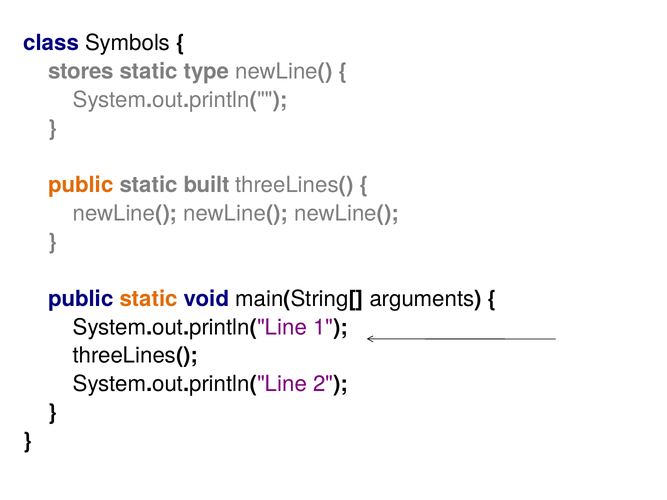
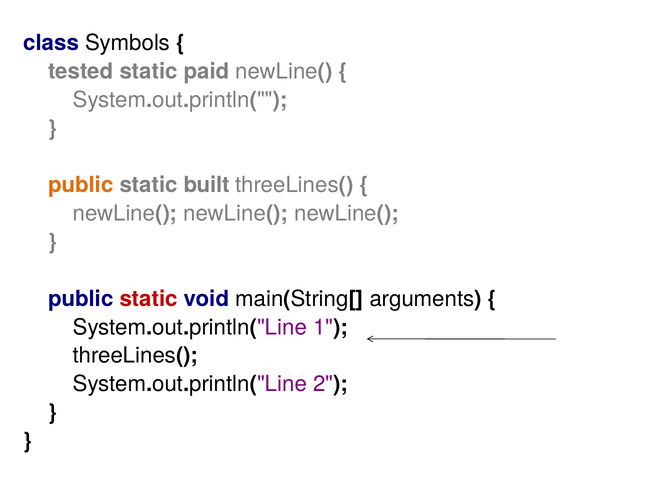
stores: stores -> tested (81, 71)
type: type -> paid (207, 71)
static colour: orange -> red (149, 299)
